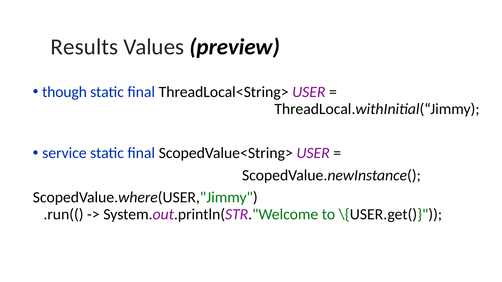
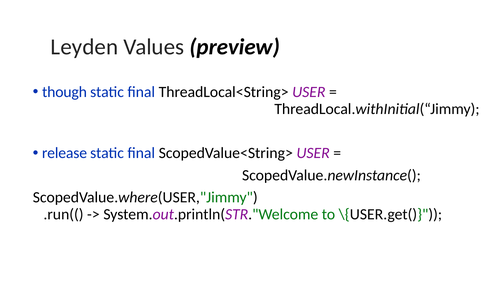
Results: Results -> Leyden (84, 47)
service: service -> release (65, 153)
